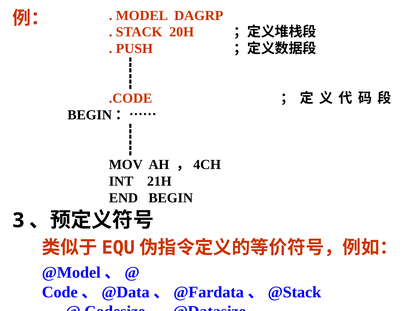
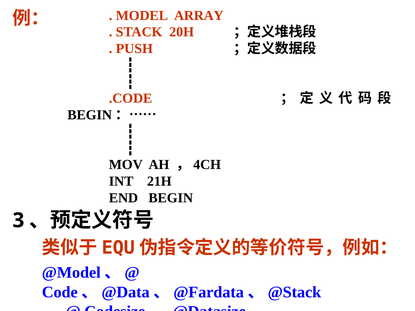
DAGRP: DAGRP -> ARRAY (199, 15)
